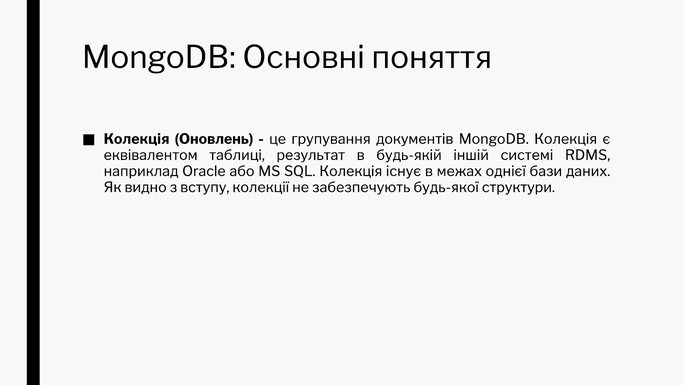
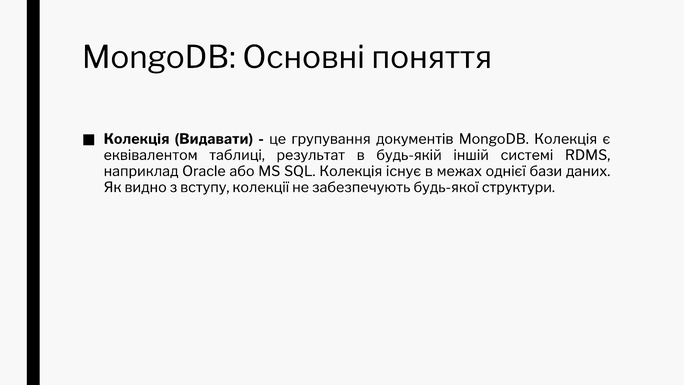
Оновлень: Оновлень -> Видавати (214, 139)
